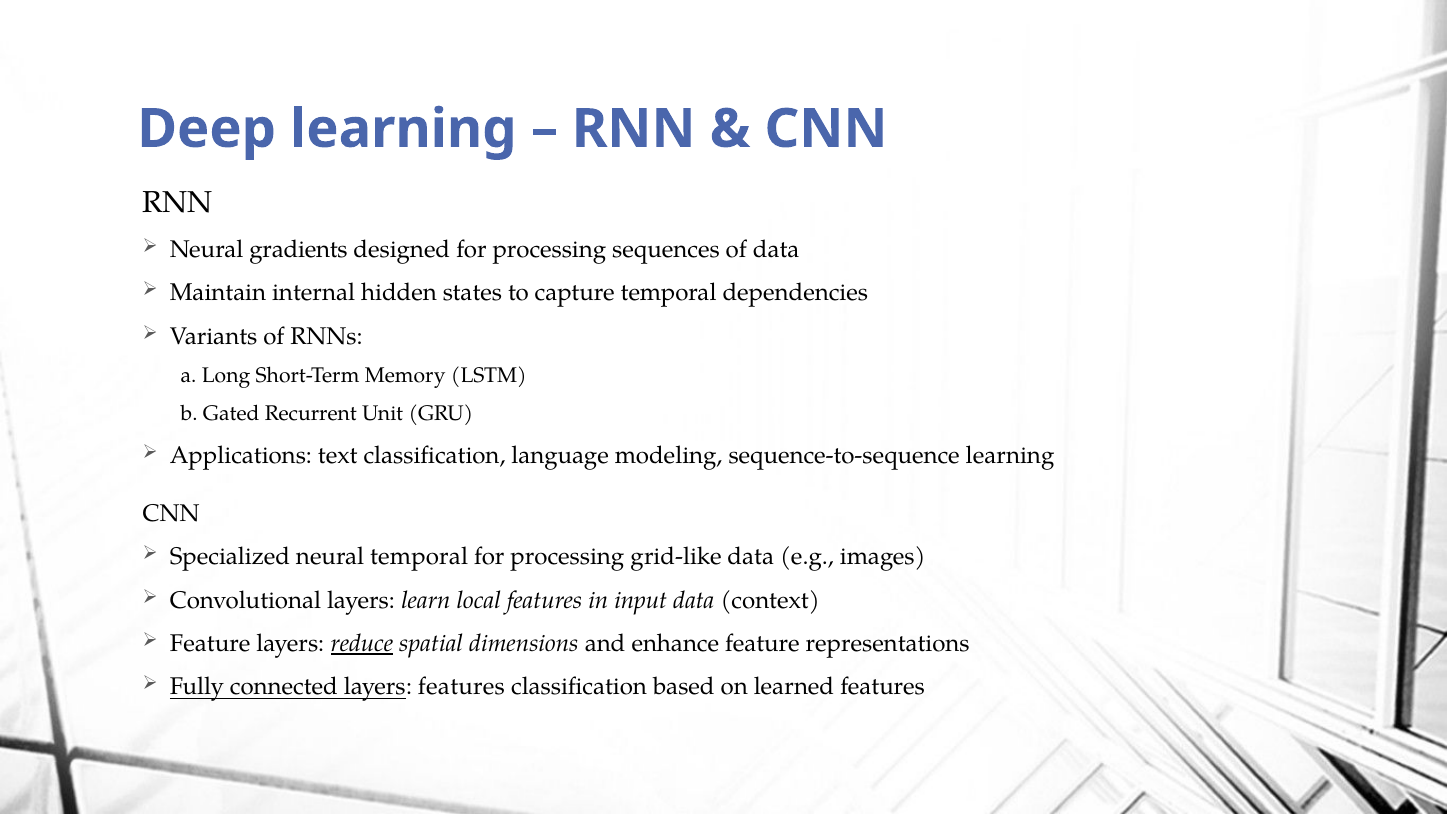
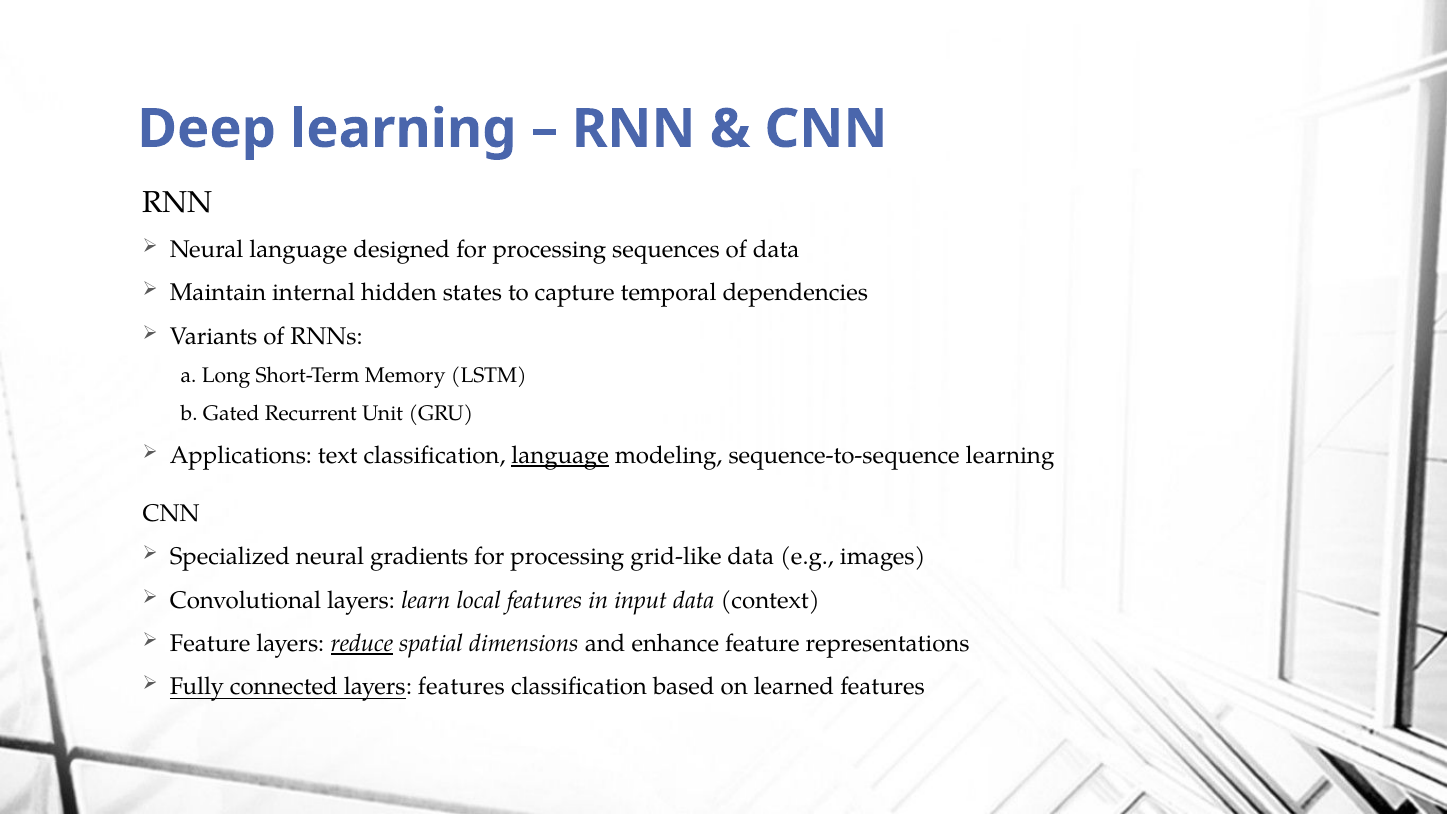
Neural gradients: gradients -> language (298, 249)
language underline: none -> present (560, 456)
neural temporal: temporal -> gradients (419, 557)
